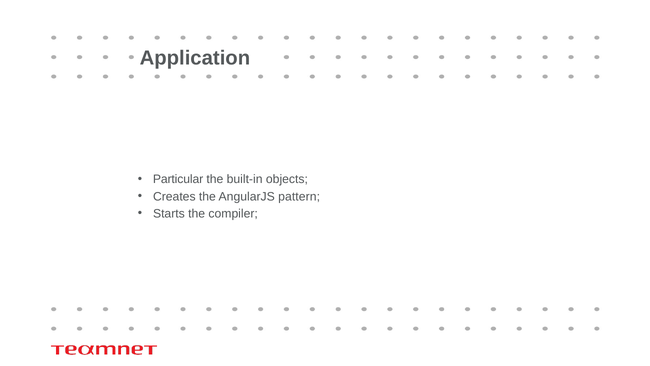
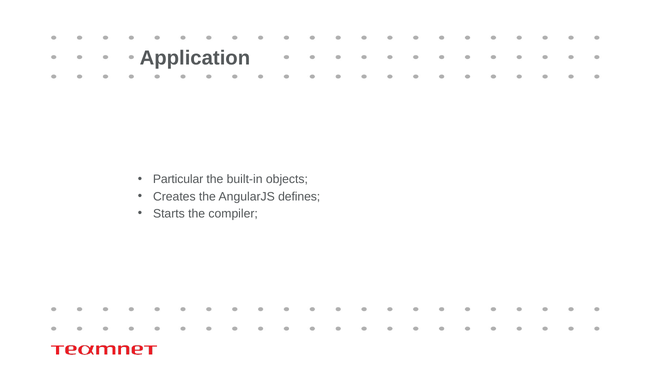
pattern: pattern -> defines (299, 196)
